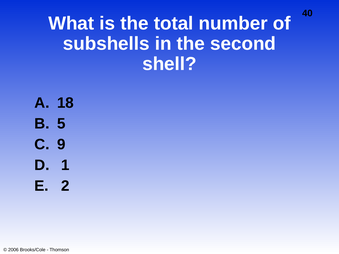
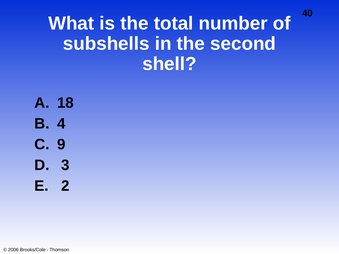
5: 5 -> 4 (61, 124)
1: 1 -> 3 (65, 165)
